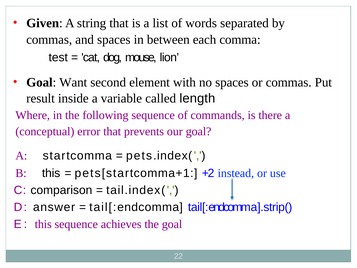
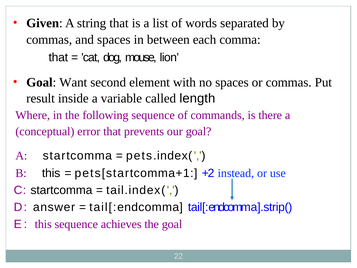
test: test -> that (58, 57)
C comparison: comparison -> startcomma (61, 190)
